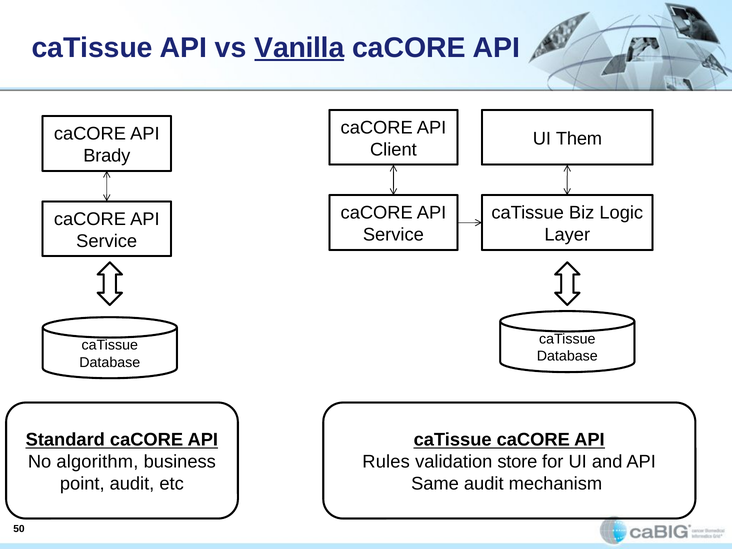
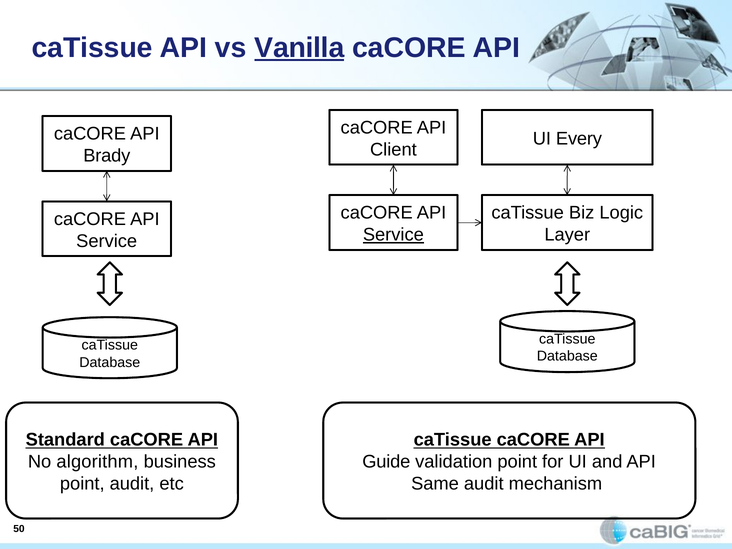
Them: Them -> Every (579, 139)
Service underline: none -> present (393, 235)
Rules: Rules -> Guide (386, 462)
validation store: store -> point (517, 462)
